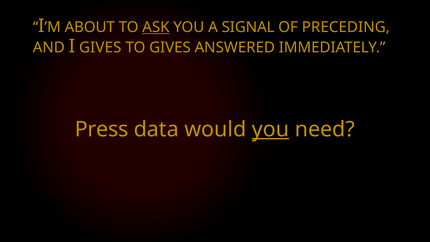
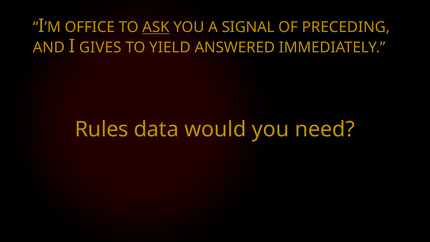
ABOUT: ABOUT -> OFFICE (90, 27)
TO GIVES: GIVES -> YIELD (170, 48)
Press: Press -> Rules (102, 129)
you underline: present -> none (271, 129)
